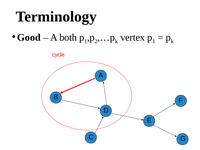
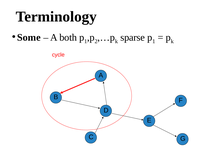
Good: Good -> Some (29, 38)
vertex: vertex -> sparse (133, 38)
